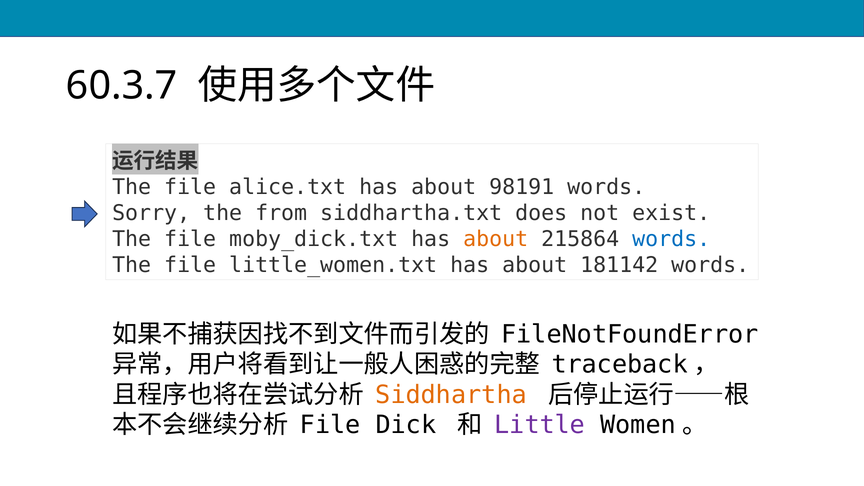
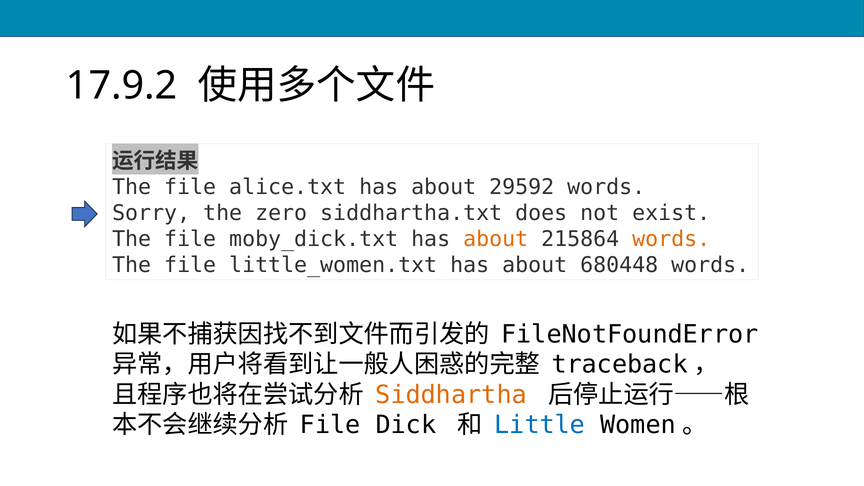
60.3.7: 60.3.7 -> 17.9.2 (122, 86)
98191: 98191 -> 29592 (522, 187)
from: from -> zero (281, 213)
words colour: blue -> orange (671, 239)
181142: 181142 -> 680448 (619, 265)
Little colour: purple -> blue (540, 425)
